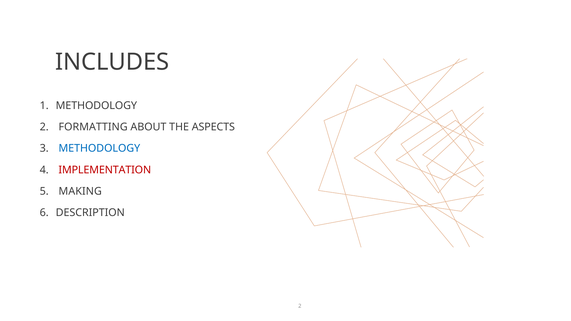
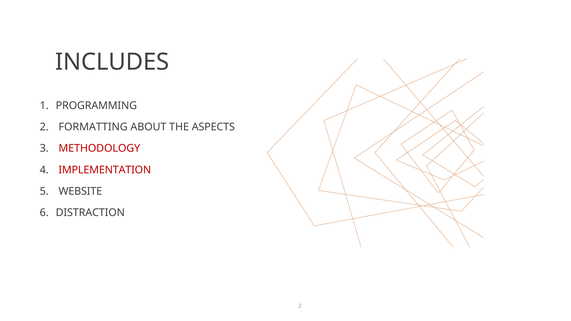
METHODOLOGY: METHODOLOGY -> PROGRAMMING (96, 106)
METHODOLOGY colour: blue -> red (99, 149)
MAKING: MAKING -> WEBSITE (80, 191)
DESCRIPTION: DESCRIPTION -> DISTRACTION (90, 213)
